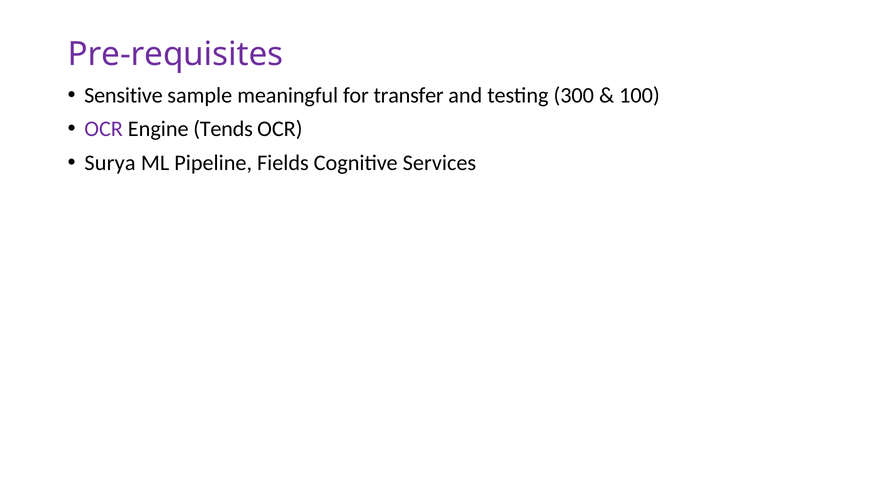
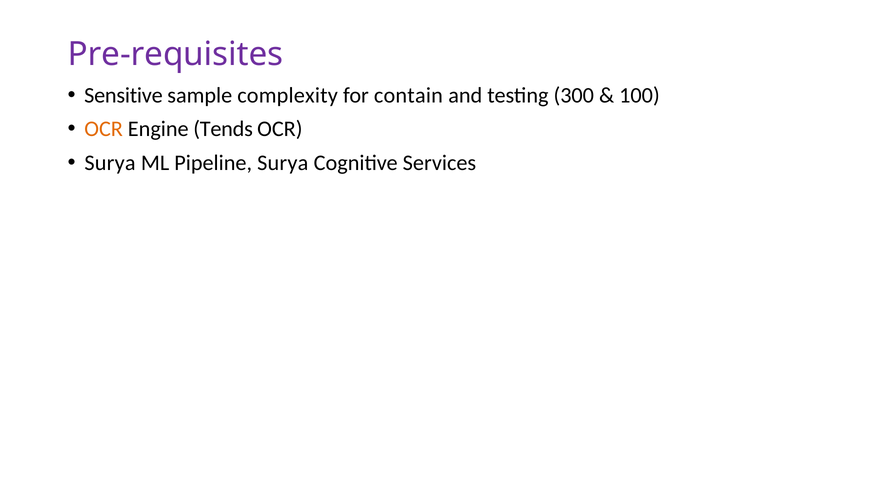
meaningful: meaningful -> complexity (288, 95)
transfer: transfer -> contain (408, 95)
OCR colour: purple -> orange (104, 129)
Pipeline Fields: Fields -> Surya (283, 163)
